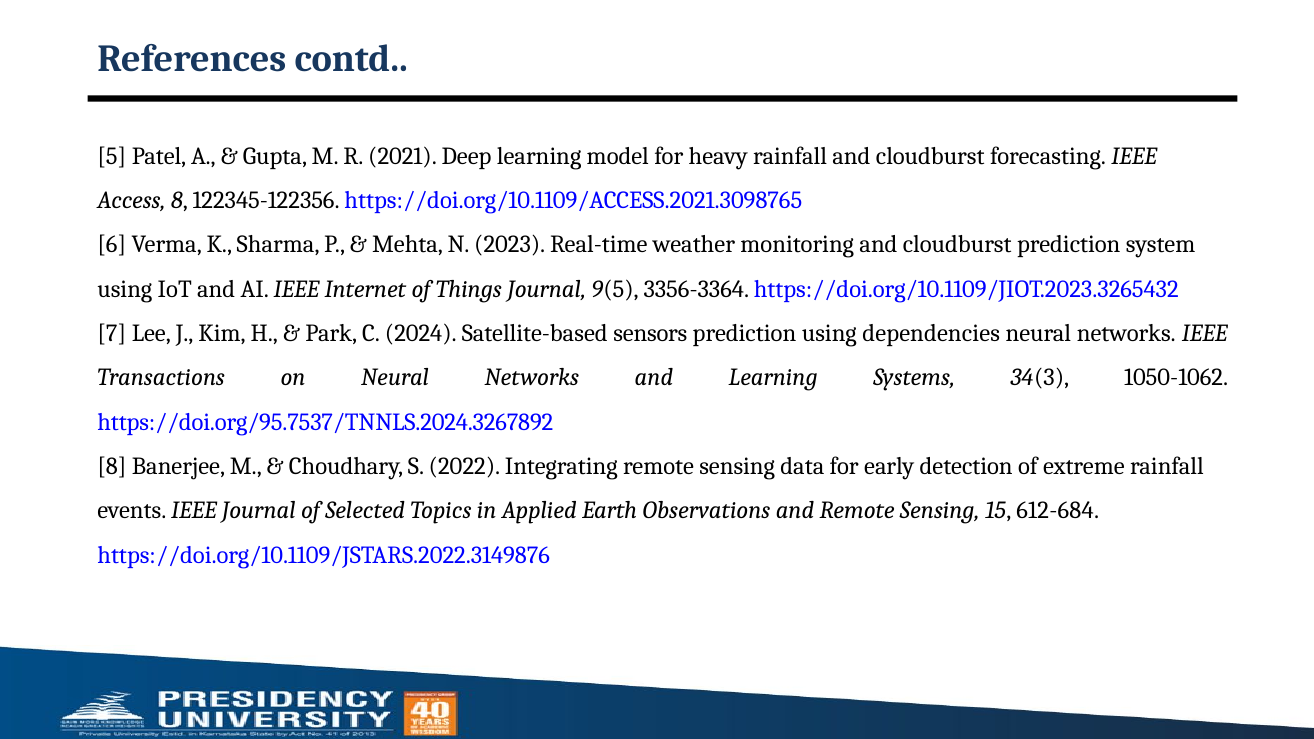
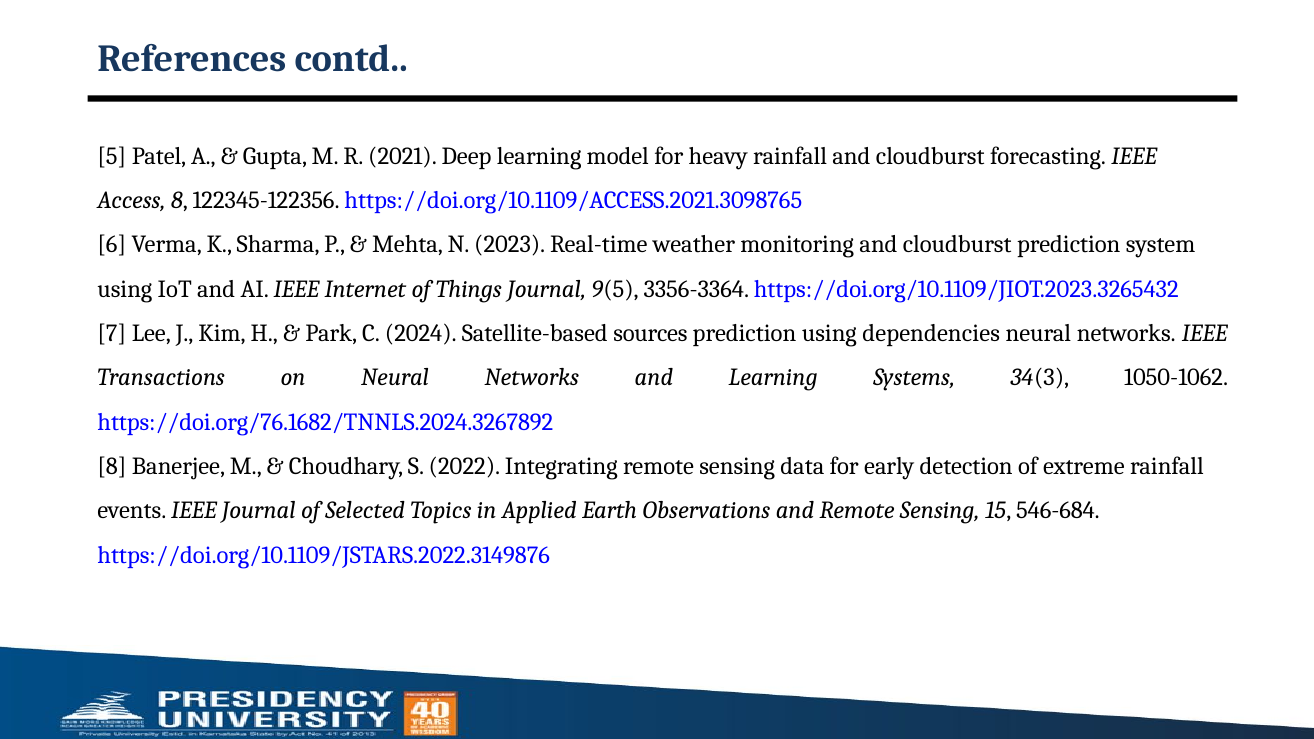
sensors: sensors -> sources (650, 334)
https://doi.org/95.7537/TNNLS.2024.3267892: https://doi.org/95.7537/TNNLS.2024.3267892 -> https://doi.org/76.1682/TNNLS.2024.3267892 (325, 422)
612-684: 612-684 -> 546-684 (1058, 511)
